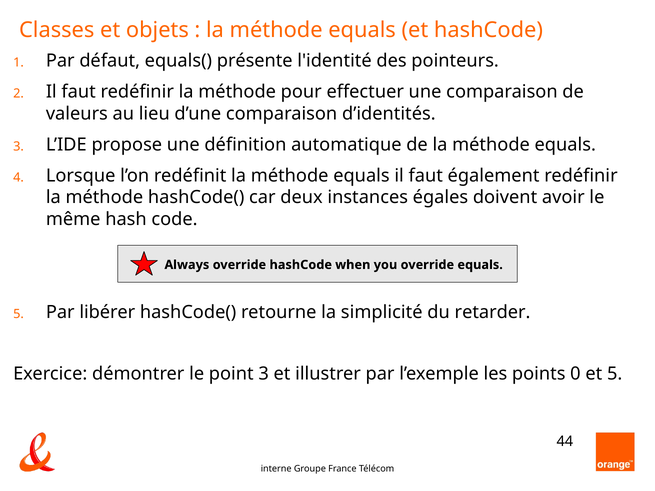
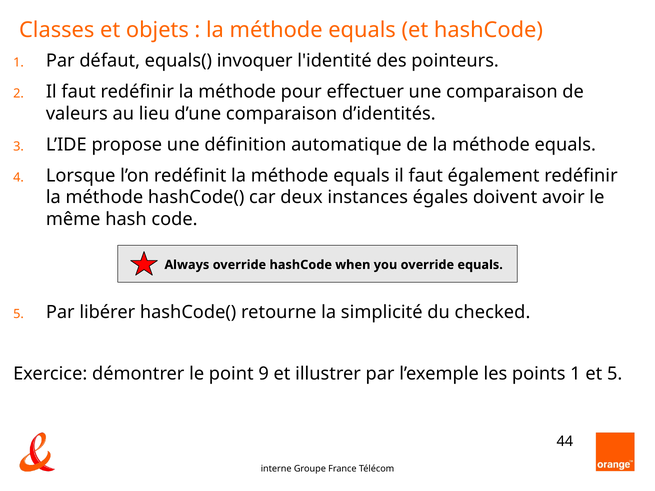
présente: présente -> invoquer (255, 61)
retarder: retarder -> checked (493, 312)
point 3: 3 -> 9 (264, 374)
points 0: 0 -> 1 (575, 374)
